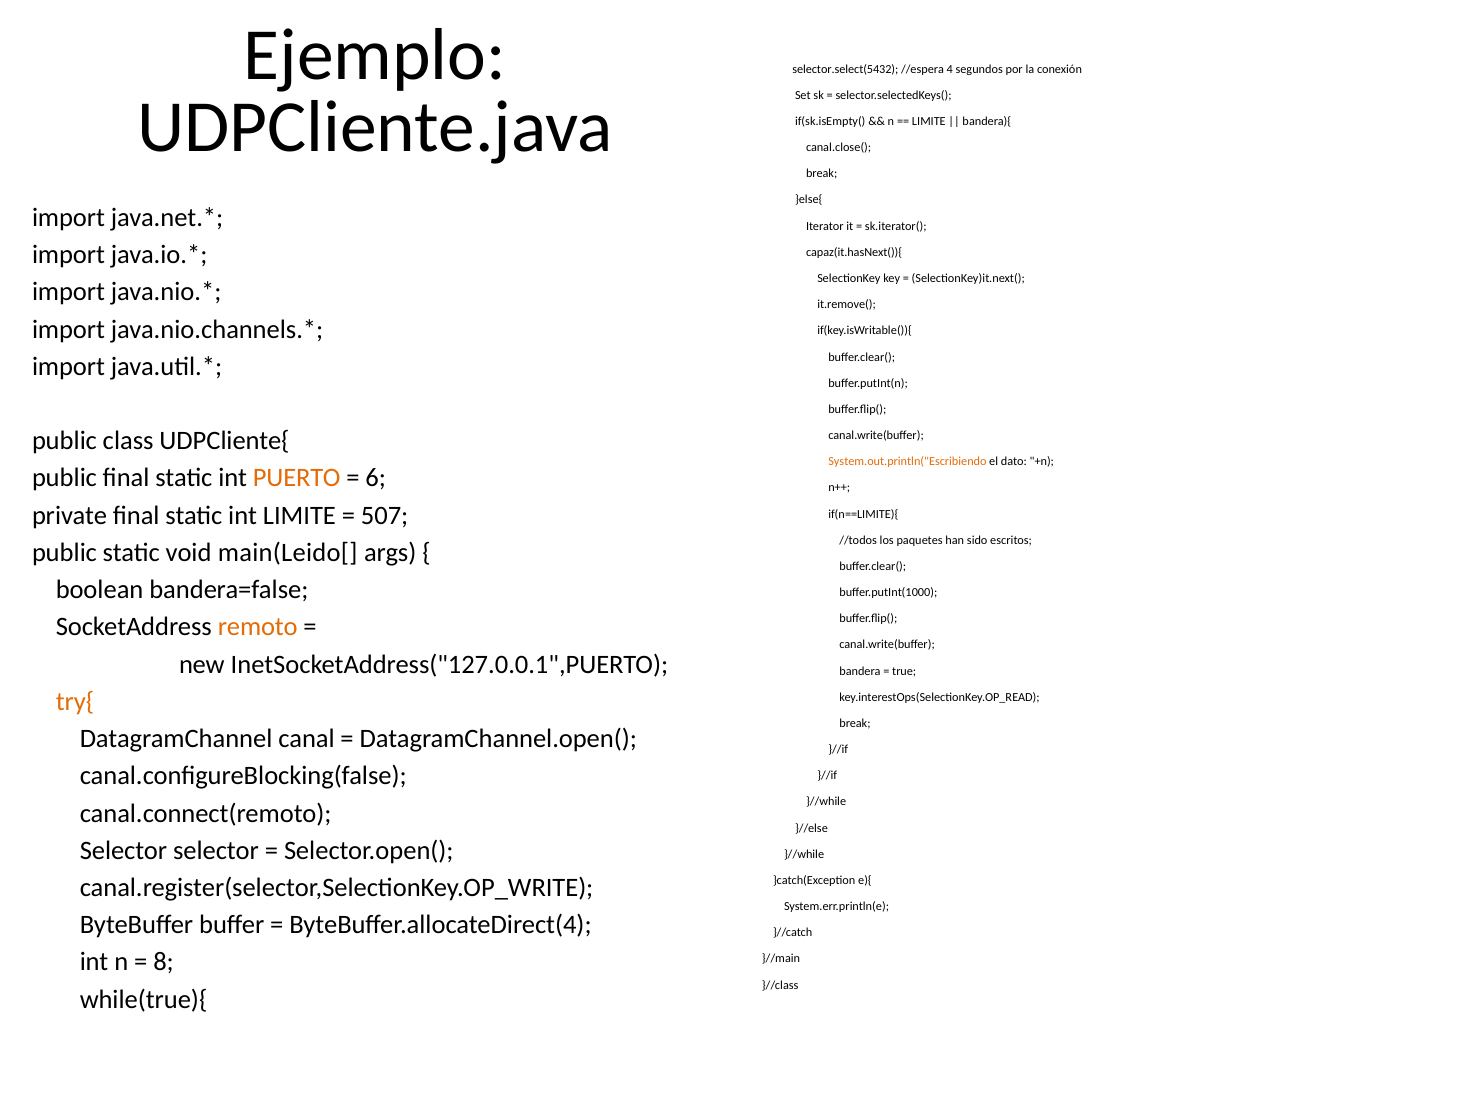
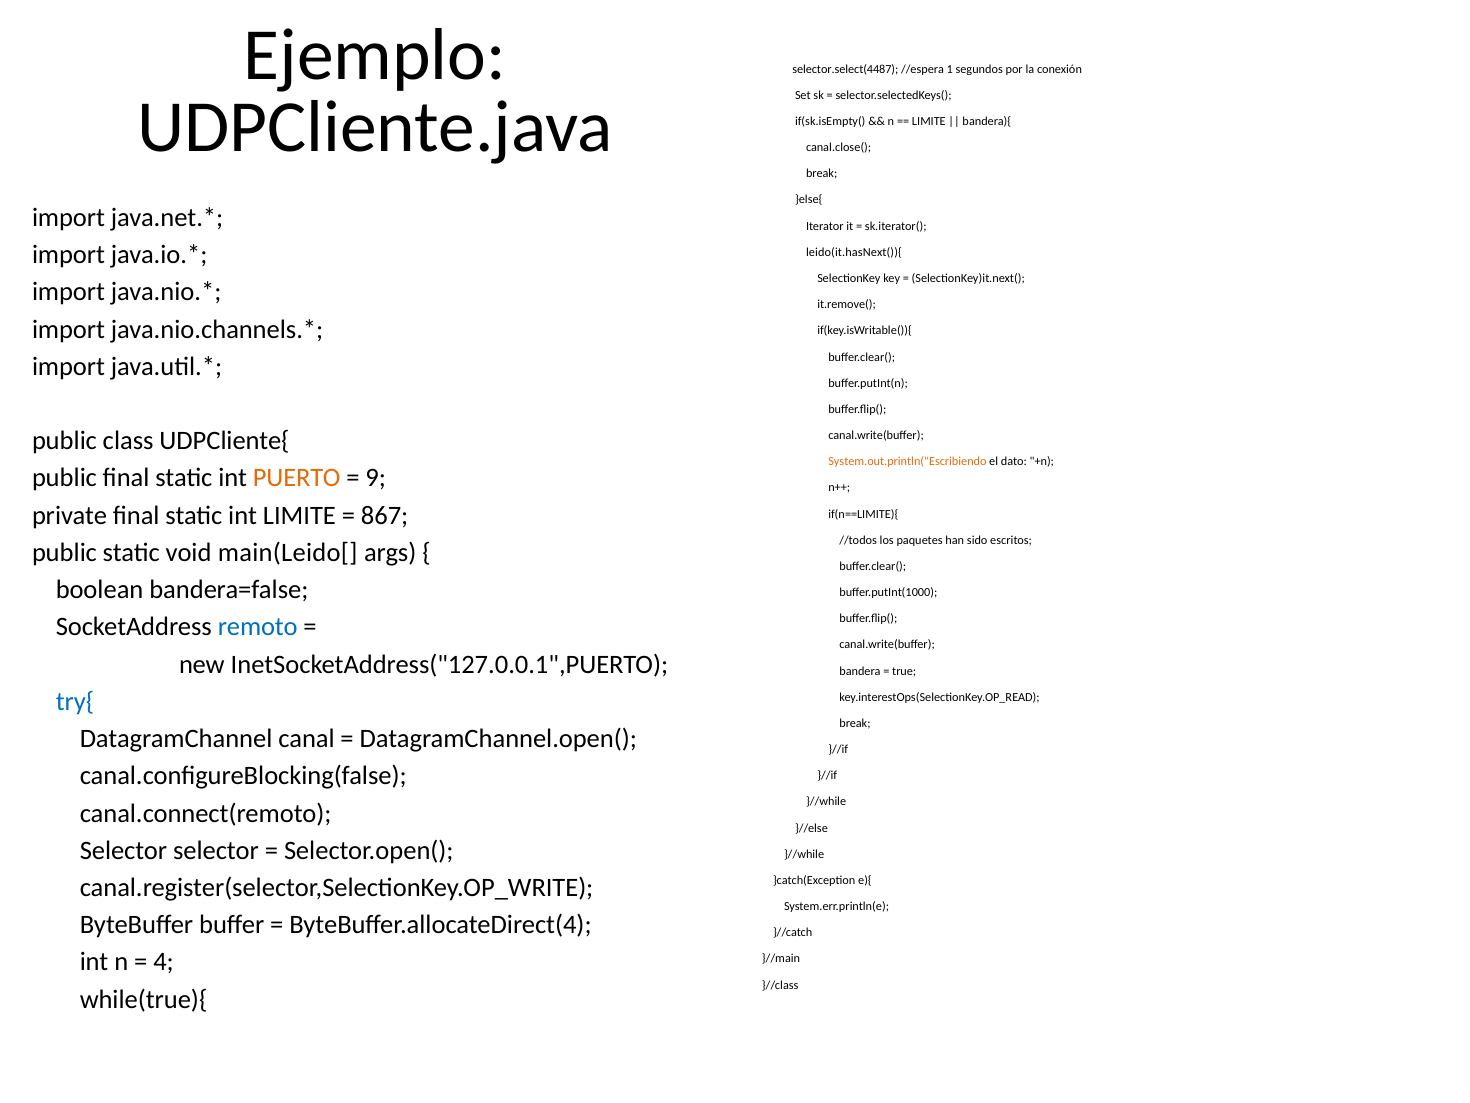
selector.select(5432: selector.select(5432 -> selector.select(4487 (845, 69)
4: 4 -> 1 (950, 69)
capaz(it.hasNext()){: capaz(it.hasNext()){ -> leido(it.hasNext()){ (854, 252)
6: 6 -> 9 (376, 478)
507: 507 -> 867 (385, 515)
remoto colour: orange -> blue (258, 627)
try{ colour: orange -> blue (75, 701)
8: 8 -> 4 (164, 962)
